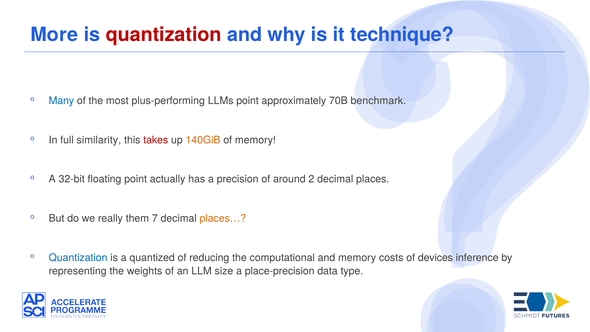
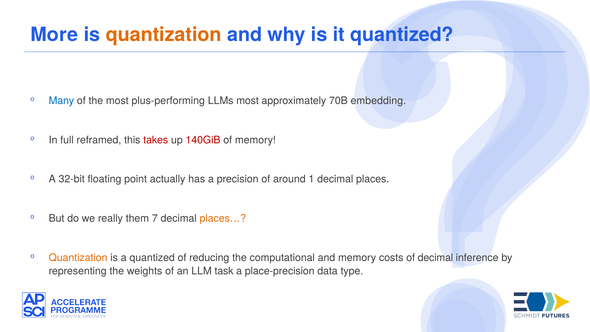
quantization colour: red -> orange (164, 35)
it technique: technique -> quantized (402, 35)
LLMs point: point -> most (248, 101)
benchmark: benchmark -> embedding (378, 101)
similarity: similarity -> reframed (99, 140)
140GiB colour: orange -> red (203, 140)
2: 2 -> 1 (311, 179)
Quantization colour: blue -> orange (78, 258)
of devices: devices -> decimal (435, 258)
size: size -> task (224, 271)
